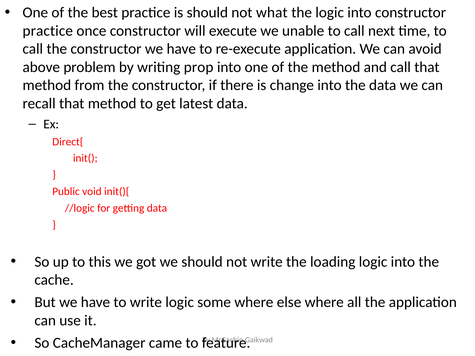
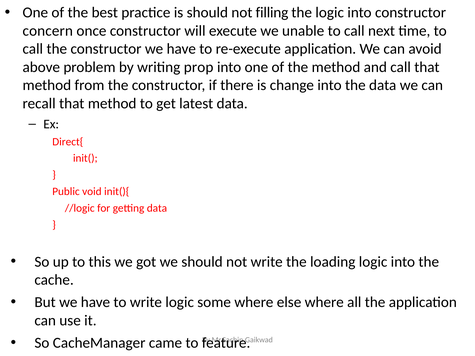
what: what -> filling (272, 13)
practice: practice -> concern (48, 31)
